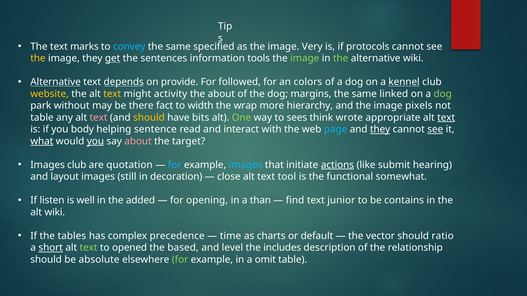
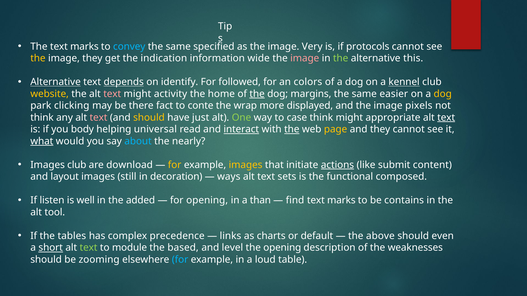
get underline: present -> none (113, 58)
sentences: sentences -> indication (164, 58)
tools: tools -> wide (259, 58)
image colour: light green -> pink (305, 58)
alternative wiki: wiki -> this (413, 58)
provide: provide -> identify (180, 82)
text colour: yellow -> pink (112, 94)
the about: about -> home (221, 94)
the underline: none -> present (257, 94)
linked: linked -> easier (394, 94)
dog colour: light green -> yellow (443, 94)
without: without -> clicking (72, 106)
width: width -> conte (201, 106)
hierarchy: hierarchy -> displayed (310, 106)
table: table -> think (42, 118)
bits: bits -> just (201, 118)
sees: sees -> case (297, 118)
think wrote: wrote -> might (349, 118)
sentence: sentence -> universal (155, 129)
interact underline: none -> present (241, 129)
the underline: none -> present (292, 129)
page colour: light blue -> yellow (336, 129)
they underline: present -> none (380, 129)
see underline: present -> none (435, 129)
you underline: present -> none (95, 141)
about colour: pink -> light blue (138, 141)
target: target -> nearly (189, 141)
quotation: quotation -> download (130, 165)
for colour: light blue -> yellow (175, 165)
images colour: light blue -> yellow (246, 165)
hearing: hearing -> content (432, 165)
close: close -> ways (229, 177)
tool: tool -> sets (287, 177)
somewhat: somewhat -> composed (401, 177)
junior: junior -> marks (341, 201)
alt wiki: wiki -> tool (55, 212)
time: time -> links (230, 236)
vector: vector -> above (380, 236)
ratio: ratio -> even (443, 236)
opened: opened -> module (130, 248)
the includes: includes -> opening (282, 248)
relationship: relationship -> weaknesses (415, 248)
absolute: absolute -> zooming (99, 260)
for colour: light green -> light blue (180, 260)
omit: omit -> loud (265, 260)
